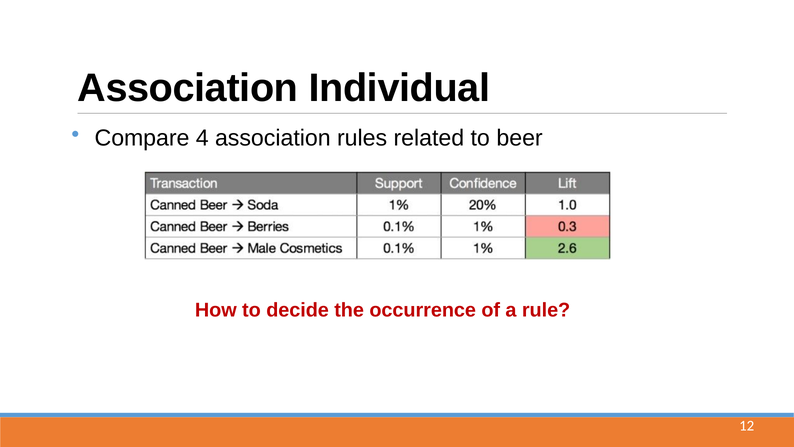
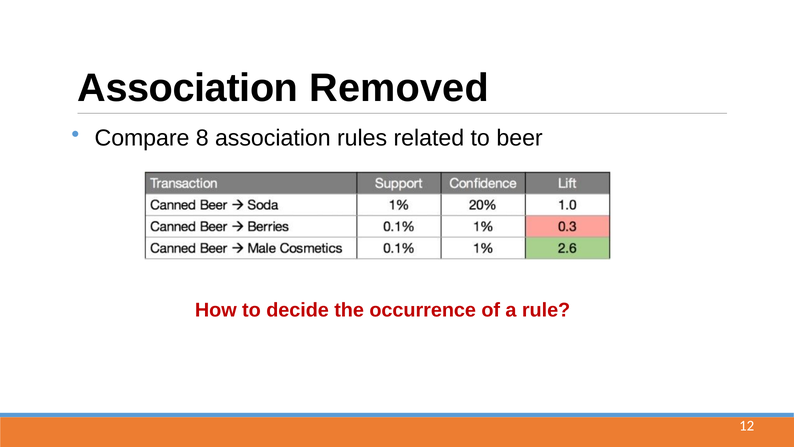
Individual: Individual -> Removed (399, 88)
4: 4 -> 8 (202, 138)
